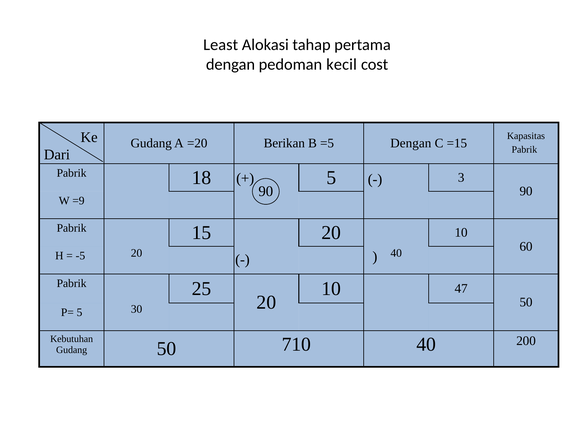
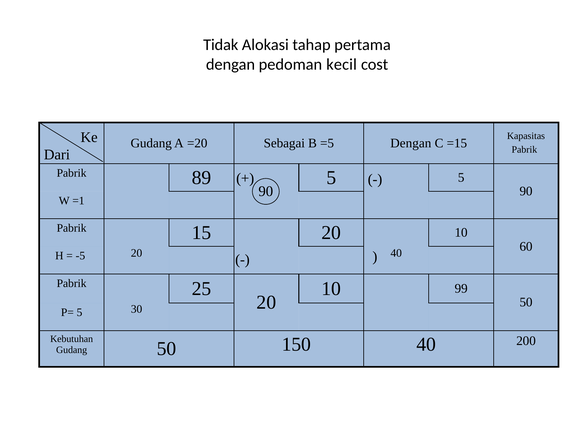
Least: Least -> Tidak (221, 45)
Berikan: Berikan -> Sebagai (284, 143)
18: 18 -> 89 (201, 178)
5 3: 3 -> 5 (461, 178)
=9: =9 -> =1 (78, 201)
47: 47 -> 99 (461, 289)
710: 710 -> 150 (296, 345)
